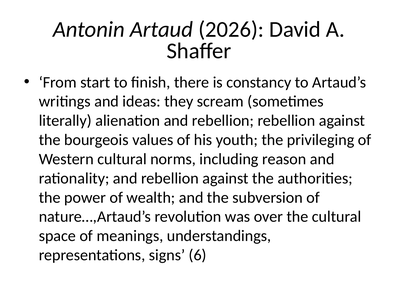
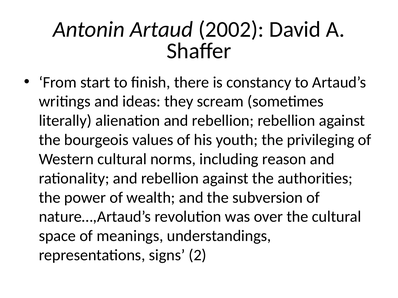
2026: 2026 -> 2002 (231, 29)
6: 6 -> 2 (198, 256)
